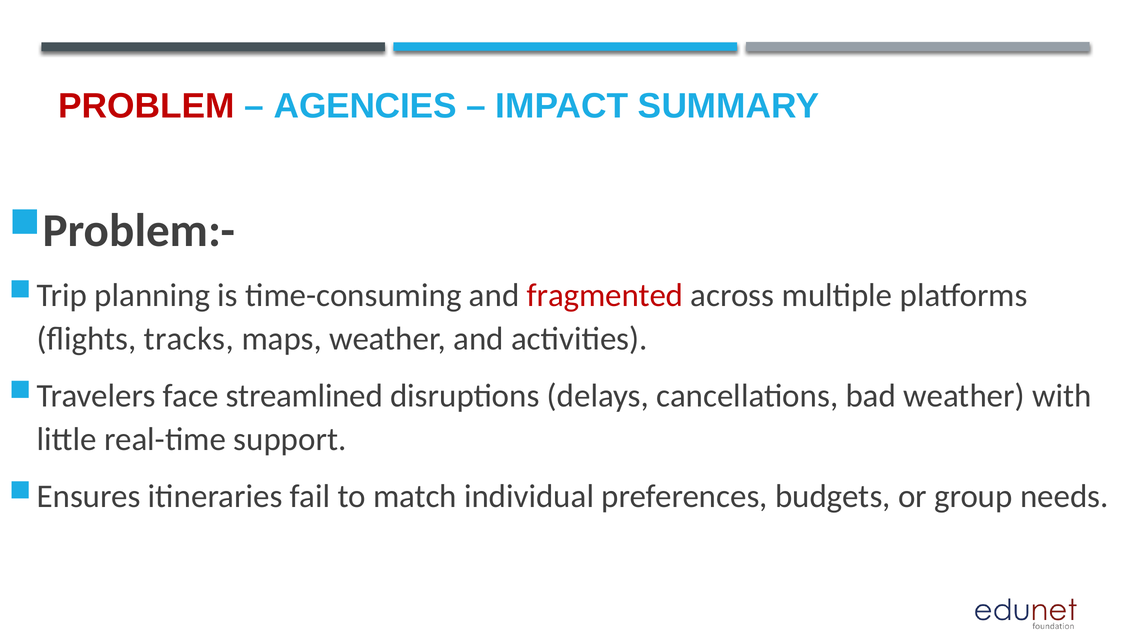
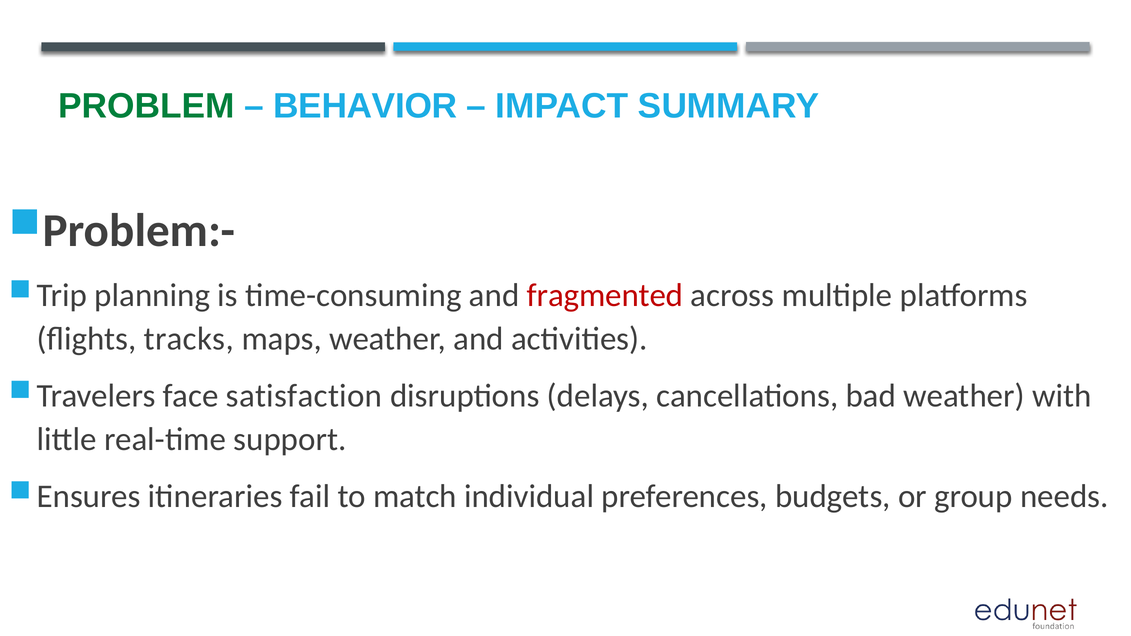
PROBLEM colour: red -> green (146, 106)
AGENCIES: AGENCIES -> BEHAVIOR (365, 106)
streamlined: streamlined -> satisfaction (304, 396)
